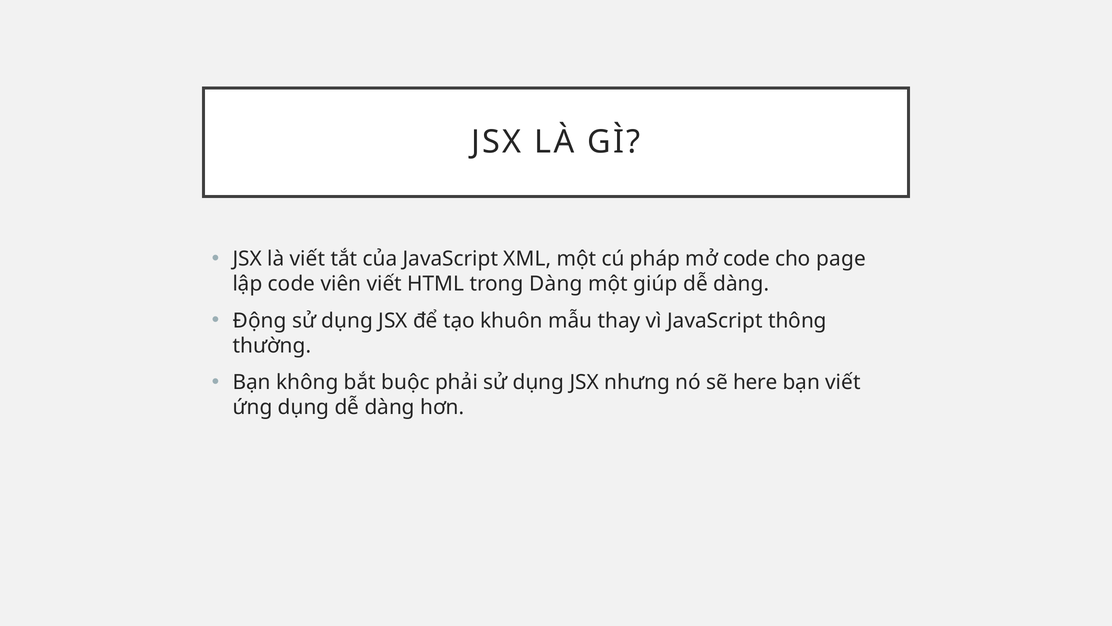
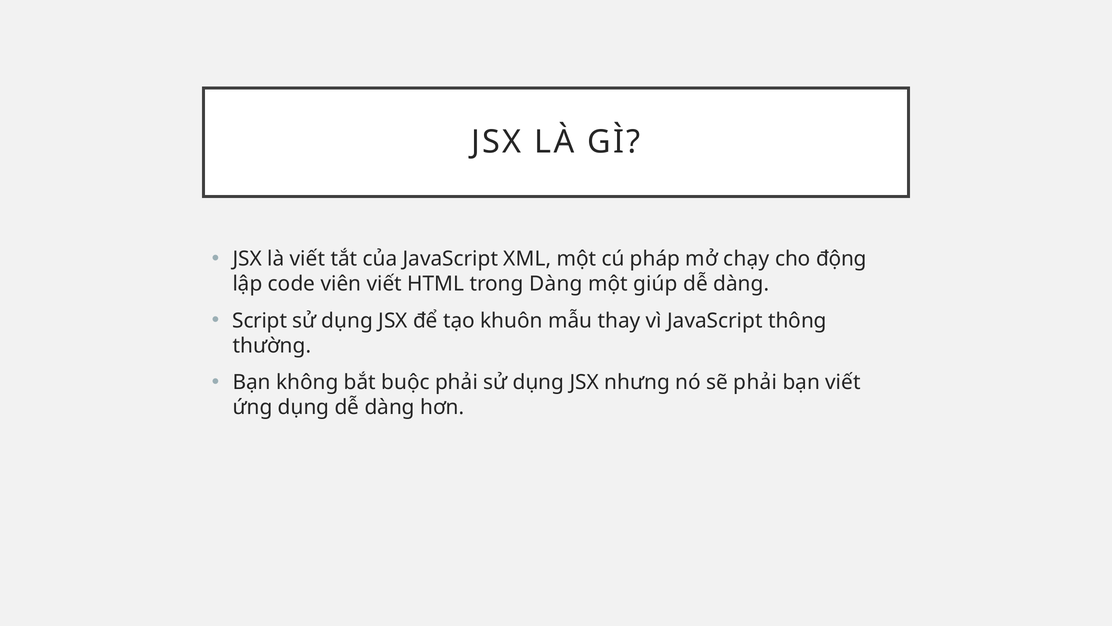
mở code: code -> chạy (746, 259)
page: page -> động (841, 259)
Động: Động -> Script (260, 320)
sẽ here: here -> phải (755, 382)
